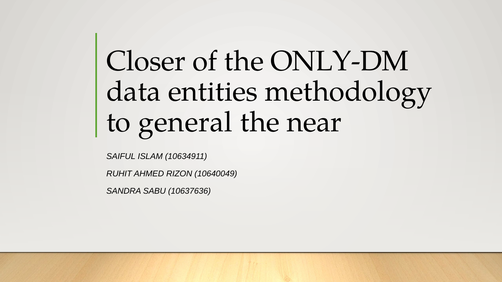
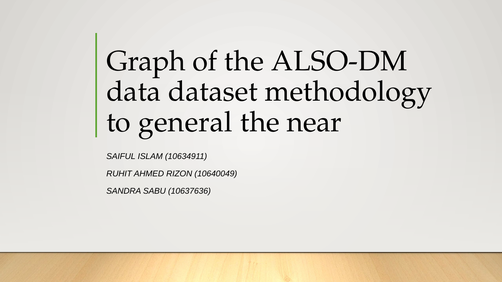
Closer: Closer -> Graph (146, 61)
ONLY-DM: ONLY-DM -> ALSO-DM (339, 61)
entities: entities -> dataset (213, 92)
